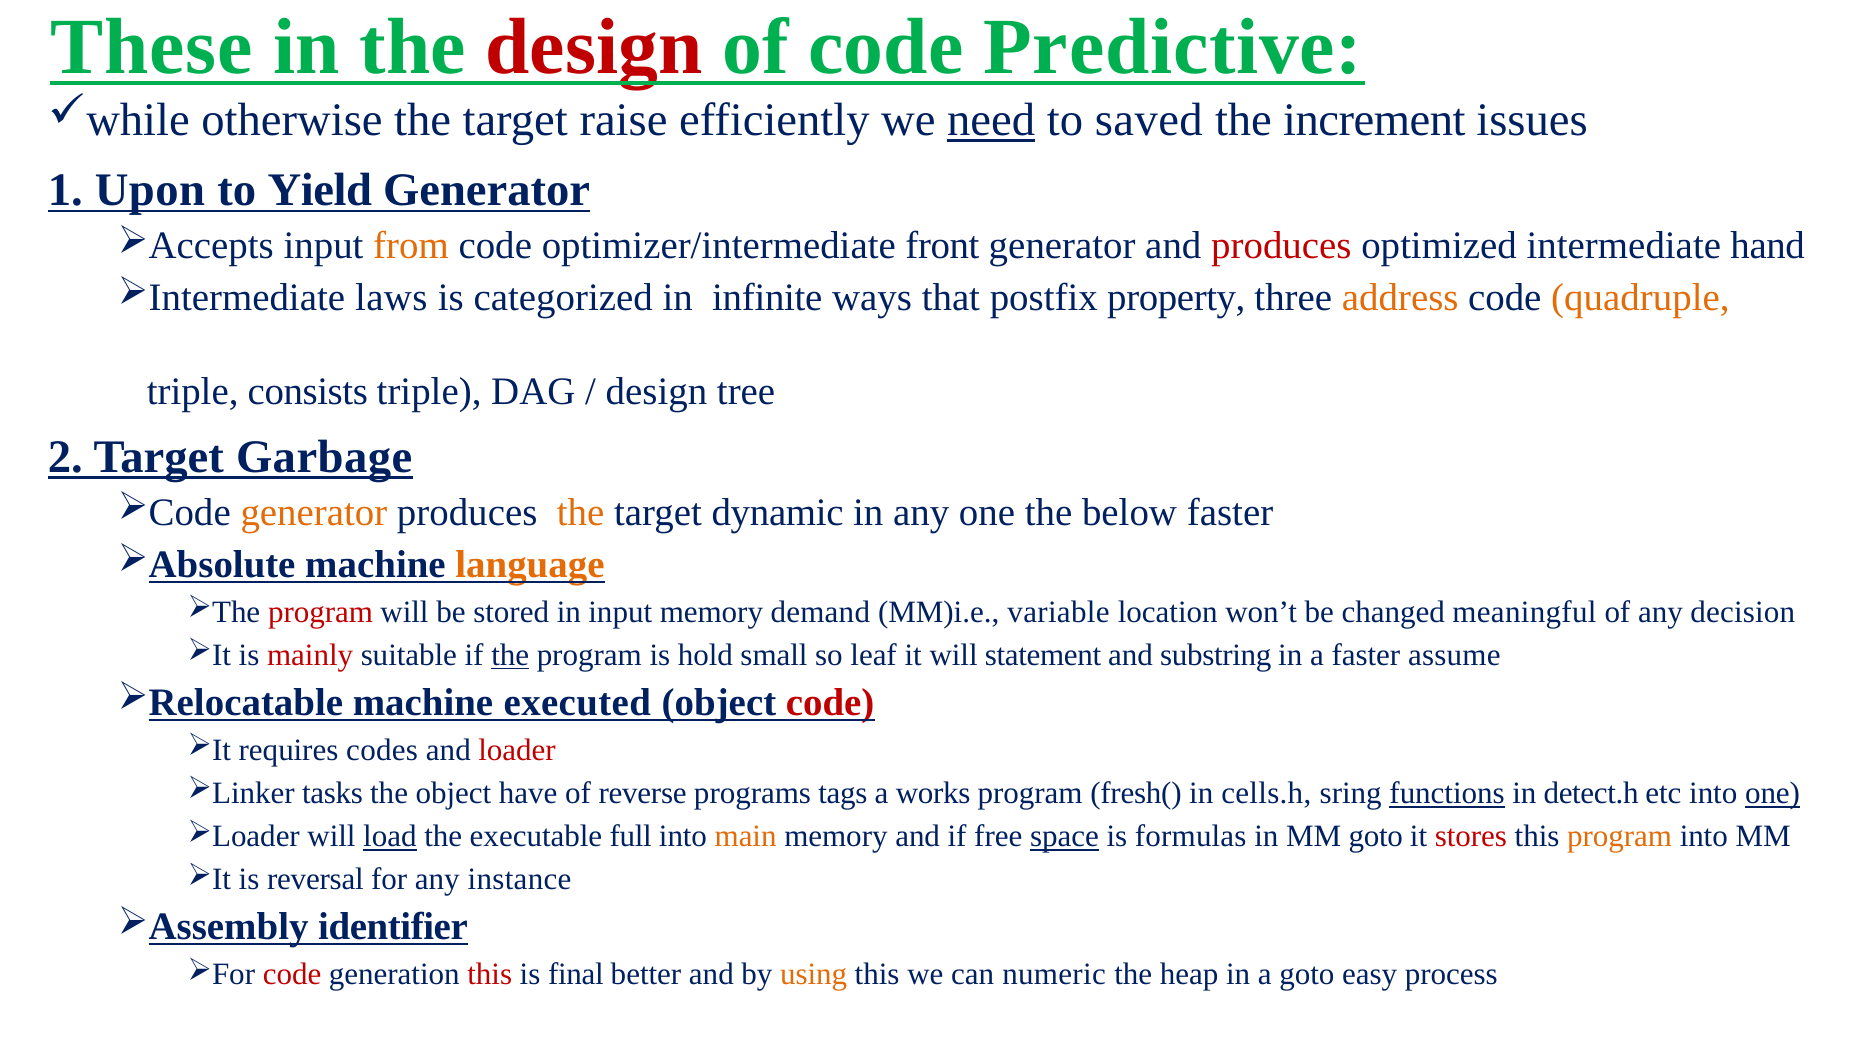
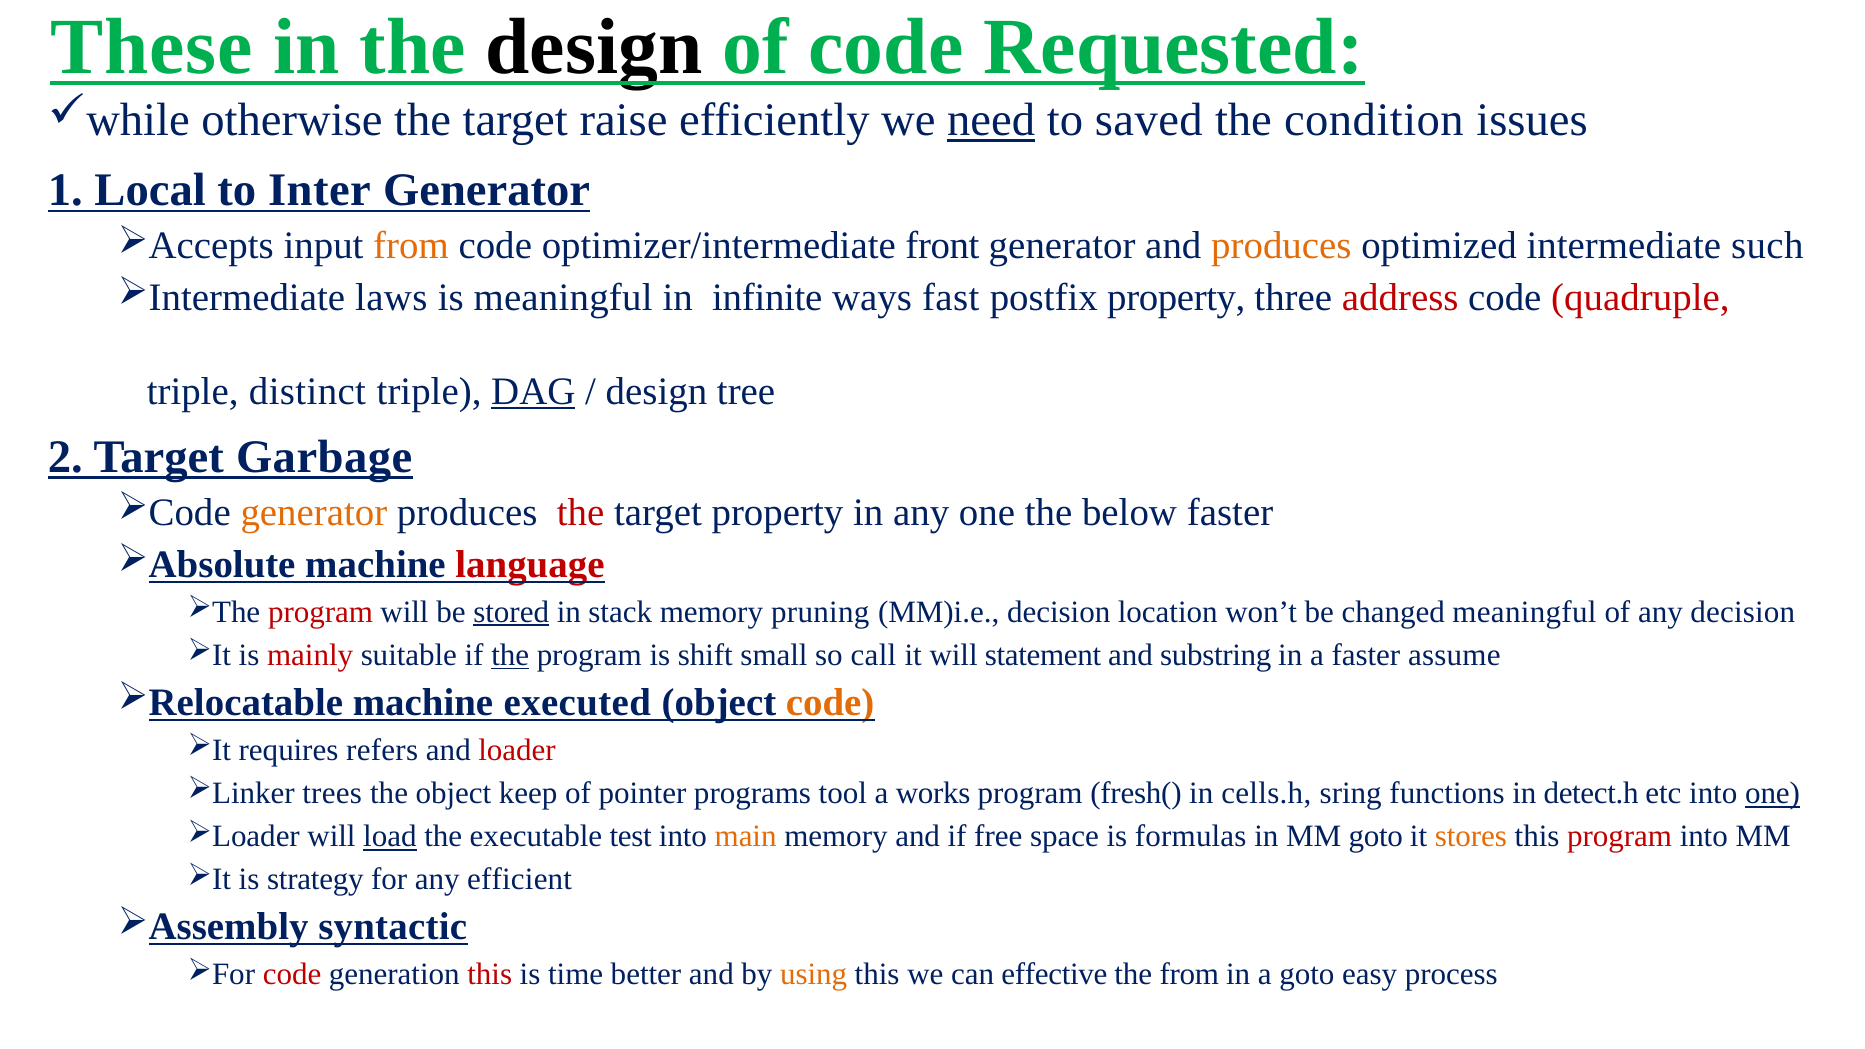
design colour: red -> black (594, 48)
Predictive: Predictive -> Requested (1173, 48)
increment: increment -> condition (1374, 121)
Upon: Upon -> Local (150, 190)
Yield: Yield -> Inter (319, 190)
produces colour: red -> orange (1281, 246)
hand: hand -> such (1767, 246)
is categorized: categorized -> meaningful (563, 298)
that: that -> fast (951, 298)
address colour: orange -> red (1400, 298)
quadruple colour: orange -> red (1640, 298)
consists: consists -> distinct (307, 391)
DAG underline: none -> present (533, 391)
the colour: orange -> red (581, 513)
target dynamic: dynamic -> property (777, 513)
language colour: orange -> red (530, 565)
stored underline: none -> present (511, 612)
in input: input -> stack (620, 612)
demand: demand -> pruning (820, 612)
MM)i.e variable: variable -> decision (1059, 612)
hold: hold -> shift (705, 655)
leaf: leaf -> call (873, 655)
code colour: red -> orange (830, 703)
codes: codes -> refers (382, 750)
tasks: tasks -> trees (332, 793)
have: have -> keep (528, 793)
reverse: reverse -> pointer (642, 793)
tags: tags -> tool (843, 793)
functions underline: present -> none (1447, 793)
full: full -> test (631, 837)
space underline: present -> none (1064, 837)
stores colour: red -> orange (1471, 837)
program colour: orange -> red (1620, 837)
reversal: reversal -> strategy (315, 880)
instance: instance -> efficient (520, 880)
identifier: identifier -> syntactic (393, 927)
final: final -> time (576, 975)
numeric: numeric -> effective (1054, 975)
the heap: heap -> from (1189, 975)
